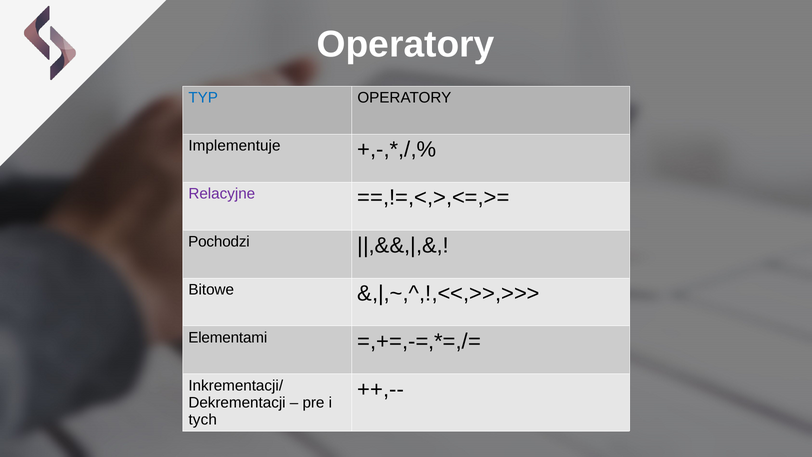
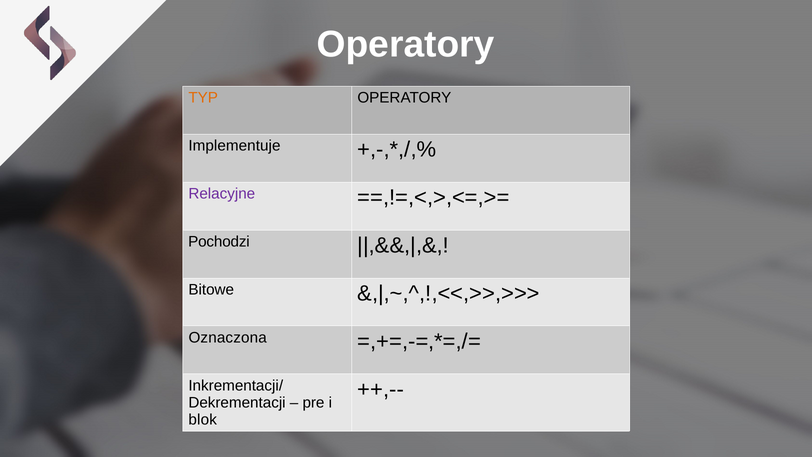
TYP colour: blue -> orange (203, 98)
Elementami: Elementami -> Oznaczona (228, 337)
tych: tych -> blok (203, 419)
